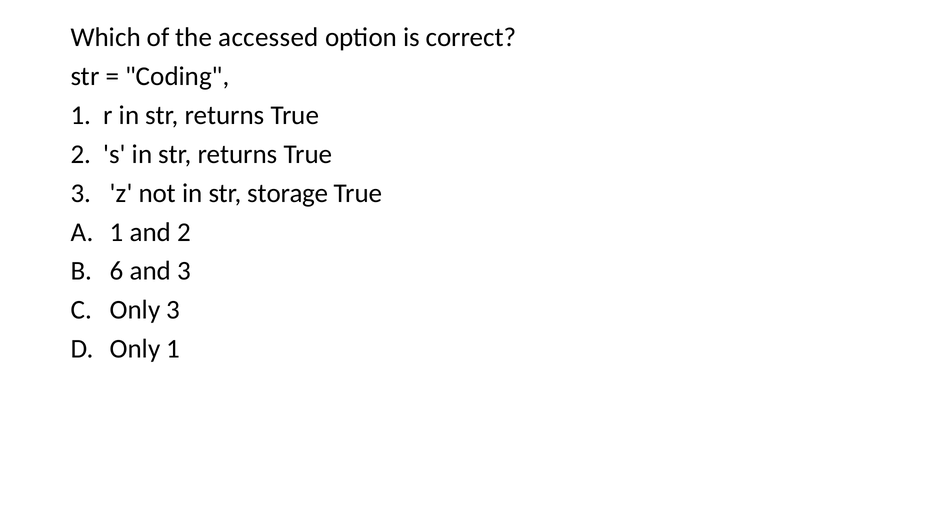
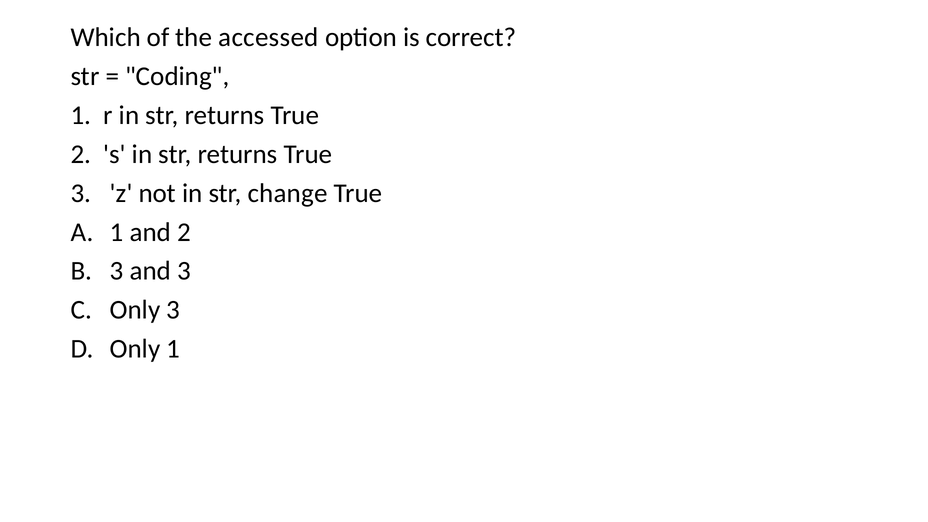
storage: storage -> change (288, 193)
6: 6 -> 3 (117, 271)
